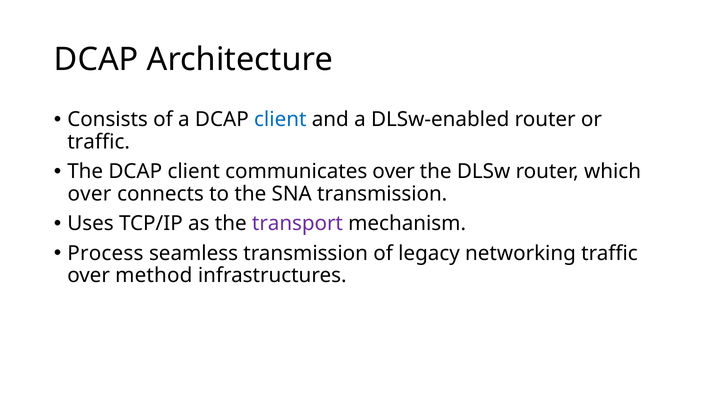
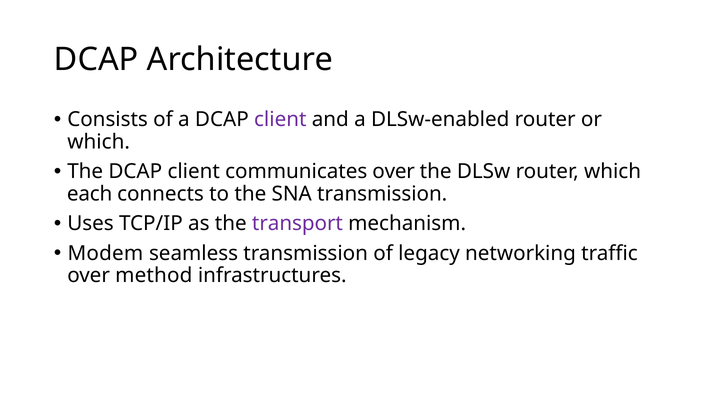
client colour: blue -> purple (280, 120)
traffic: traffic -> which (99, 142)
over: over -> each (90, 194)
Process: Process -> Modem (105, 253)
